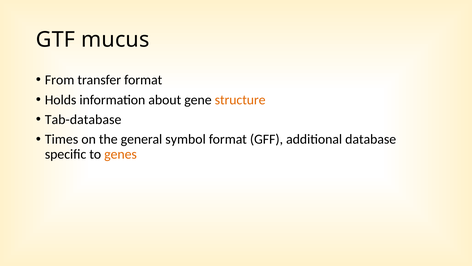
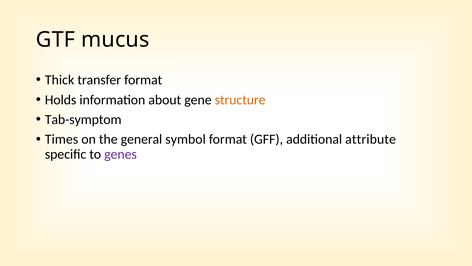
From: From -> Thick (60, 80)
Tab-database: Tab-database -> Tab-symptom (83, 119)
database: database -> attribute (371, 139)
genes colour: orange -> purple (121, 154)
